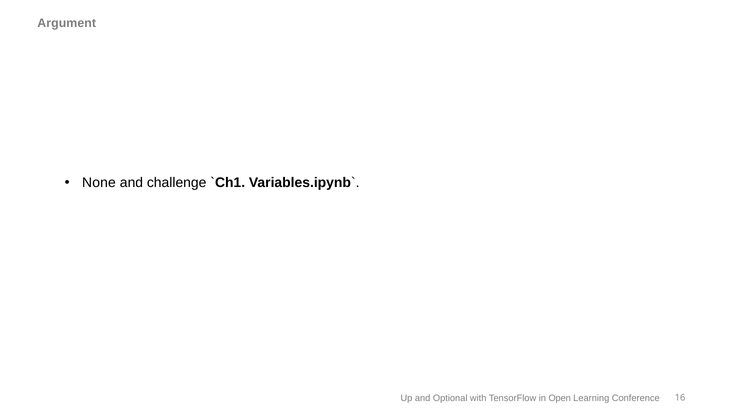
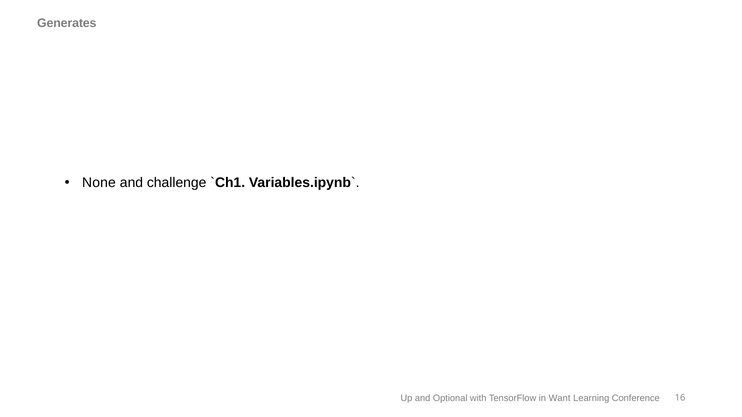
Argument: Argument -> Generates (67, 23)
Open: Open -> Want (560, 399)
